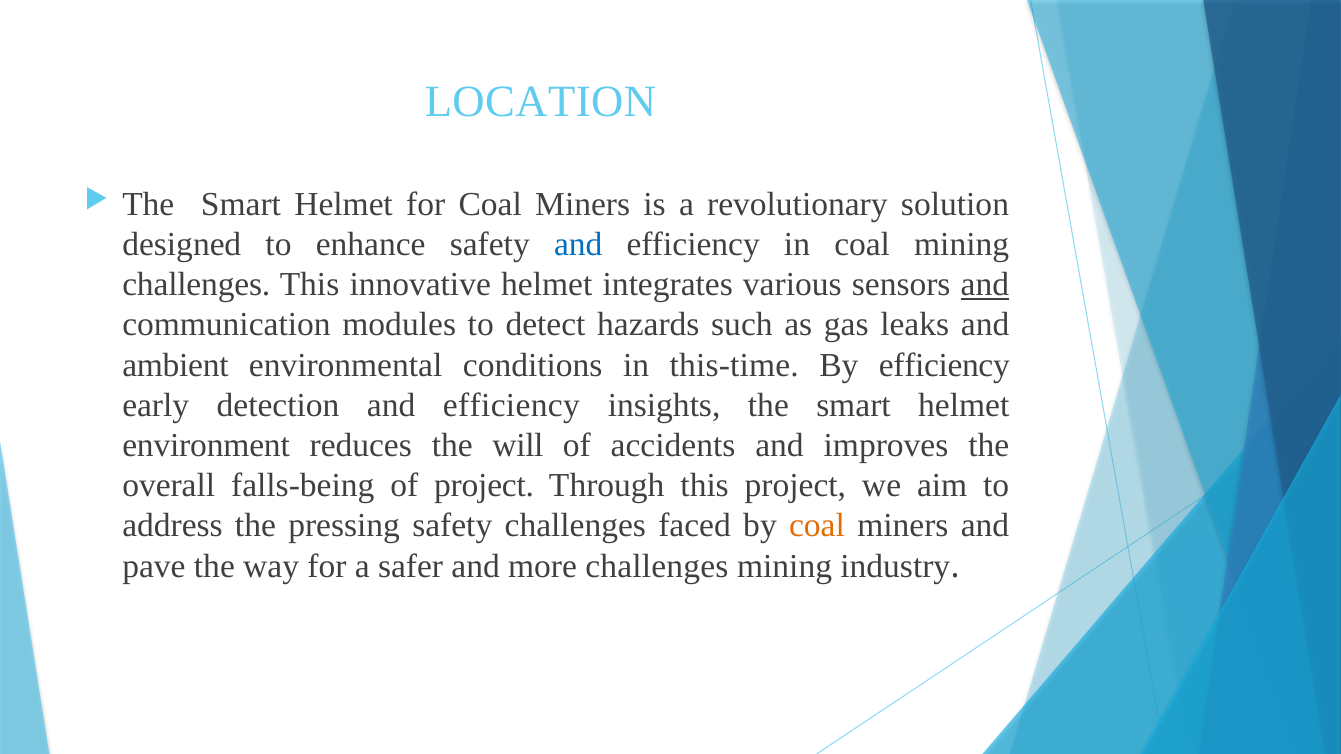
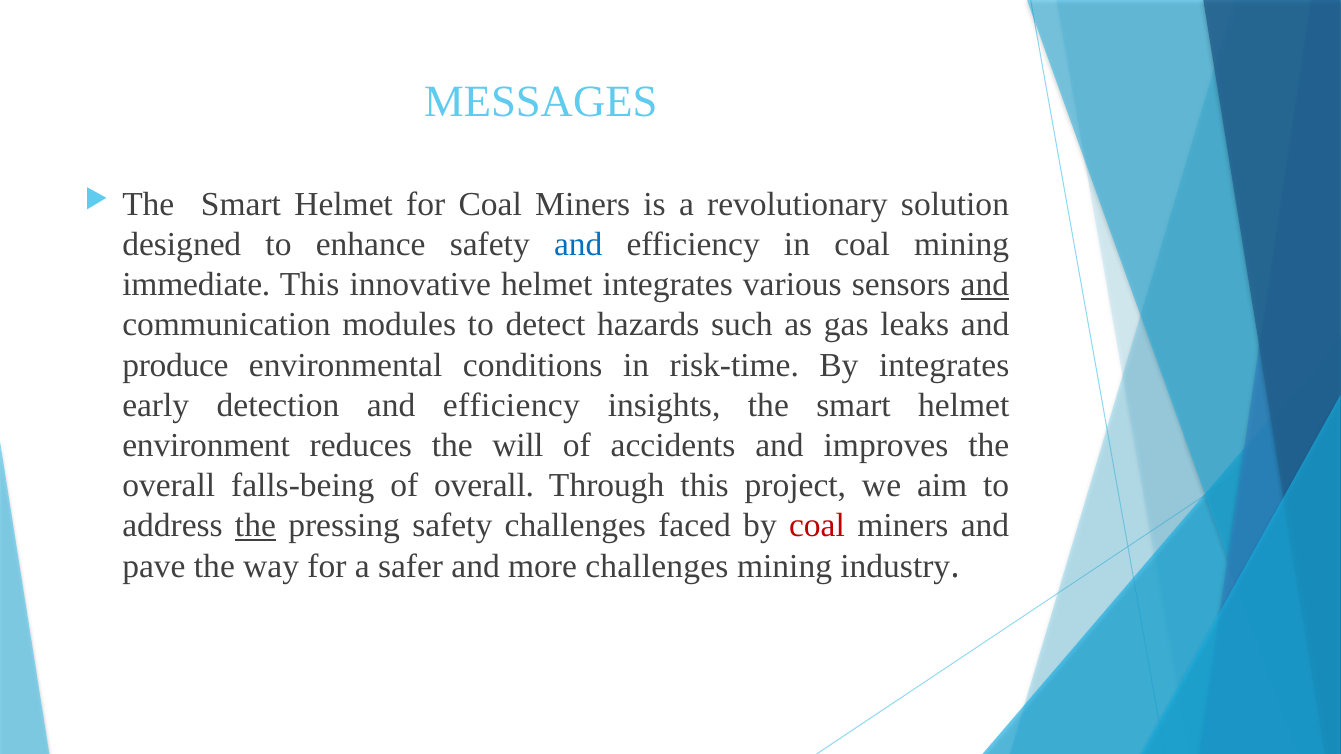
LOCATION: LOCATION -> MESSAGES (541, 102)
challenges: challenges -> immediate (196, 285)
ambient: ambient -> produce (175, 365)
this-time: this-time -> risk-time (734, 365)
By efficiency: efficiency -> integrates (944, 365)
of project: project -> overall (484, 486)
the underline: none -> present (255, 526)
coal colour: orange -> red (817, 526)
